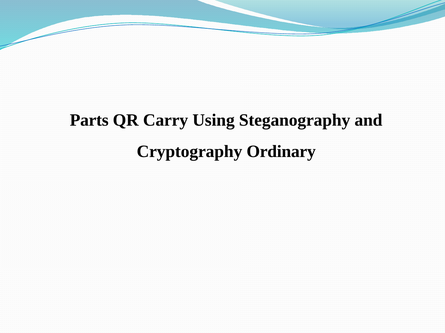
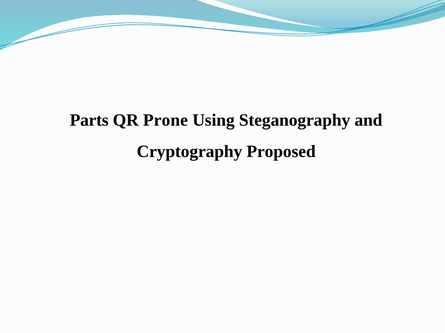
Carry: Carry -> Prone (165, 121)
Ordinary: Ordinary -> Proposed (281, 152)
